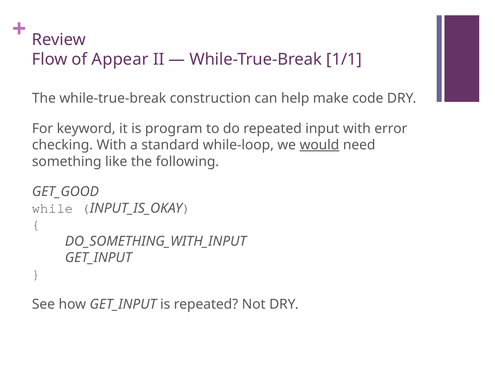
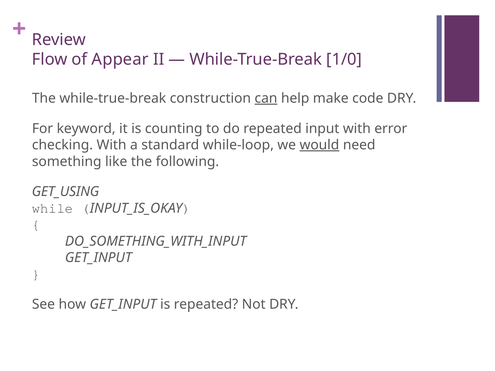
1/1: 1/1 -> 1/0 (344, 60)
can underline: none -> present (266, 98)
program: program -> counting (174, 129)
GET_GOOD: GET_GOOD -> GET_USING (65, 192)
